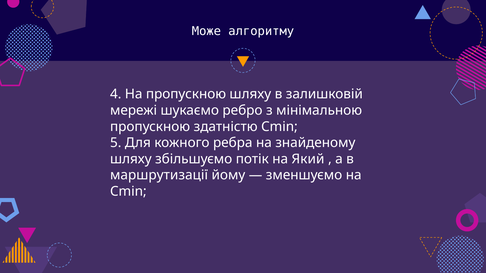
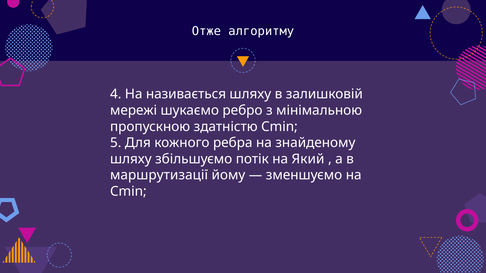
Може: Може -> Отже (206, 31)
На пропускною: пропускною -> називається (186, 94)
